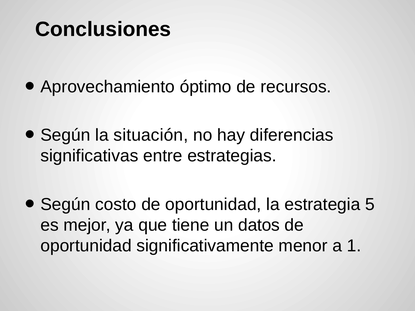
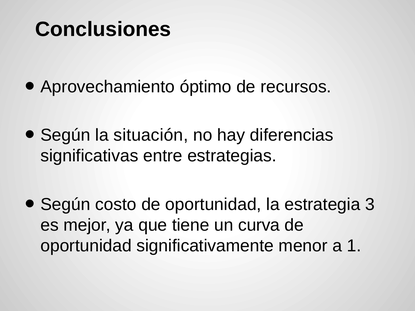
5: 5 -> 3 (370, 205)
datos: datos -> curva (259, 225)
